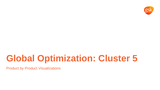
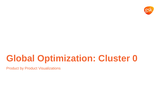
5: 5 -> 0 (135, 58)
